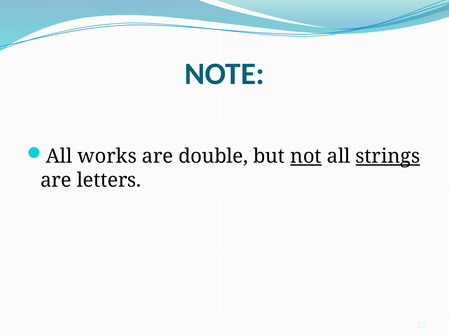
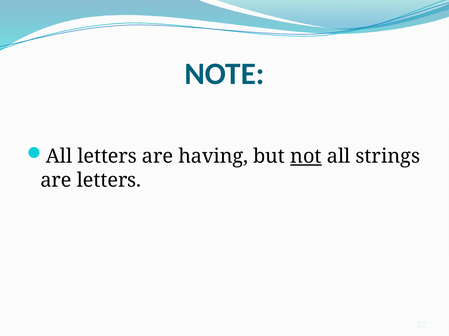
All works: works -> letters (107, 157)
double: double -> having (213, 157)
strings underline: present -> none (388, 157)
